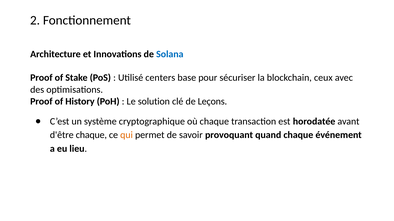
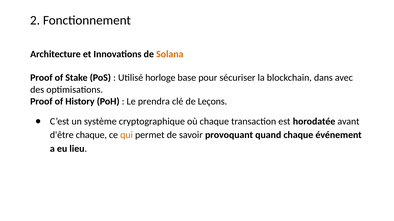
Solana colour: blue -> orange (170, 54)
centers: centers -> horloge (160, 78)
ceux: ceux -> dans (323, 78)
solution: solution -> prendra (154, 102)
